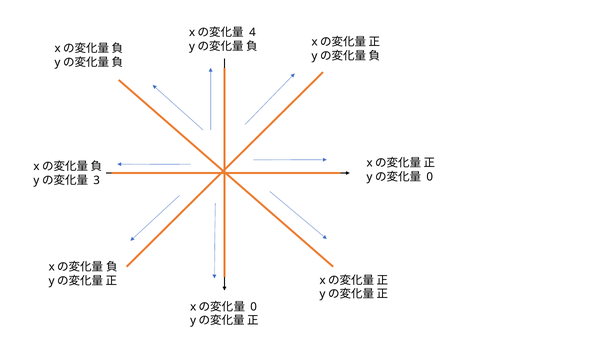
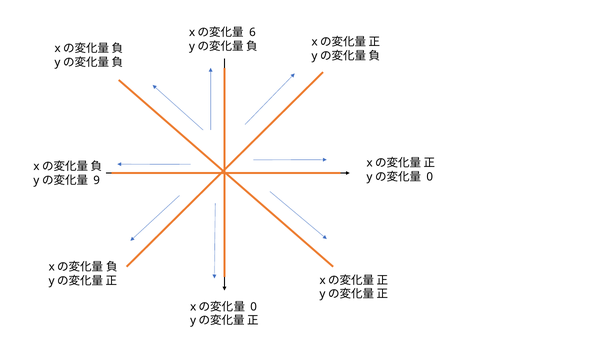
4: 4 -> 6 (253, 32)
3: 3 -> 9 (97, 180)
